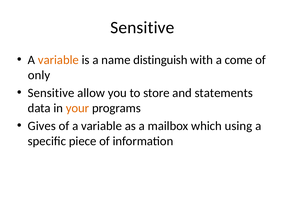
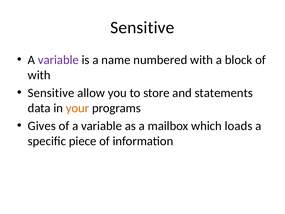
variable colour: orange -> purple (58, 60)
distinguish: distinguish -> numbered (160, 60)
come: come -> block (239, 60)
only: only -> with (39, 75)
using: using -> loads (239, 126)
